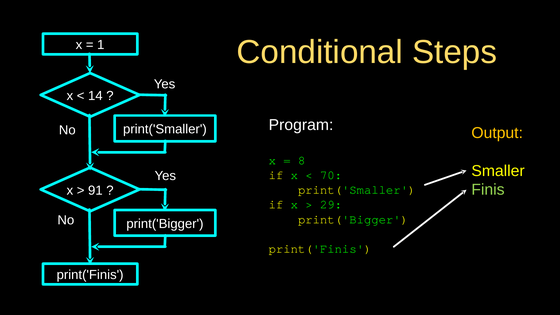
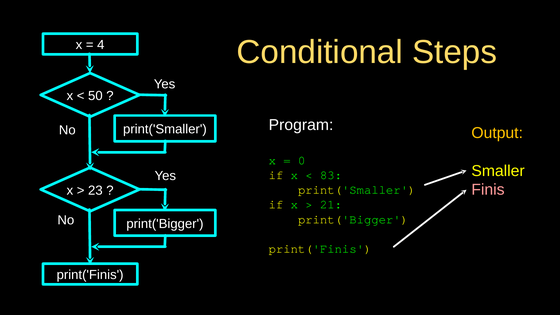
1: 1 -> 4 (101, 45)
14: 14 -> 50 (95, 96)
8: 8 -> 0 (302, 160)
70: 70 -> 83 (331, 175)
Finis colour: light green -> pink (488, 190)
91: 91 -> 23 (95, 190)
29: 29 -> 21 (331, 205)
